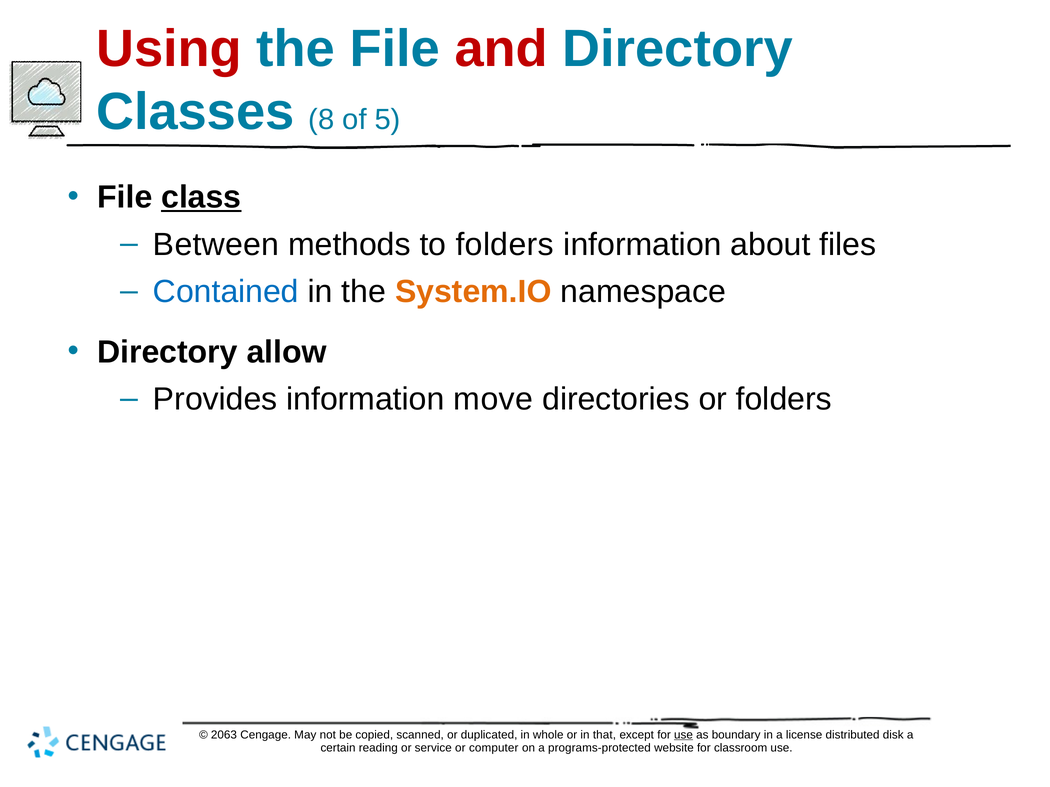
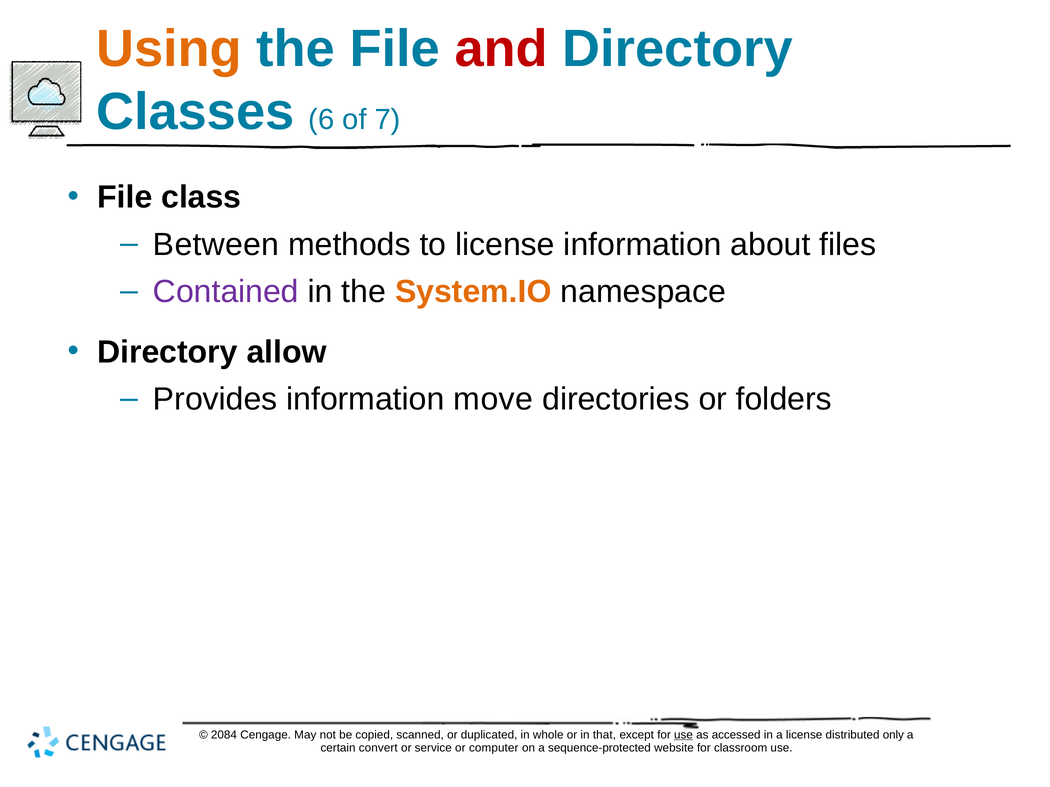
Using colour: red -> orange (169, 49)
8: 8 -> 6 (321, 120)
5: 5 -> 7 (388, 120)
class underline: present -> none (201, 197)
to folders: folders -> license (505, 245)
Contained colour: blue -> purple (226, 292)
2063: 2063 -> 2084 (224, 735)
boundary: boundary -> accessed (736, 735)
disk: disk -> only (893, 735)
reading: reading -> convert (378, 749)
programs-protected: programs-protected -> sequence-protected (599, 749)
